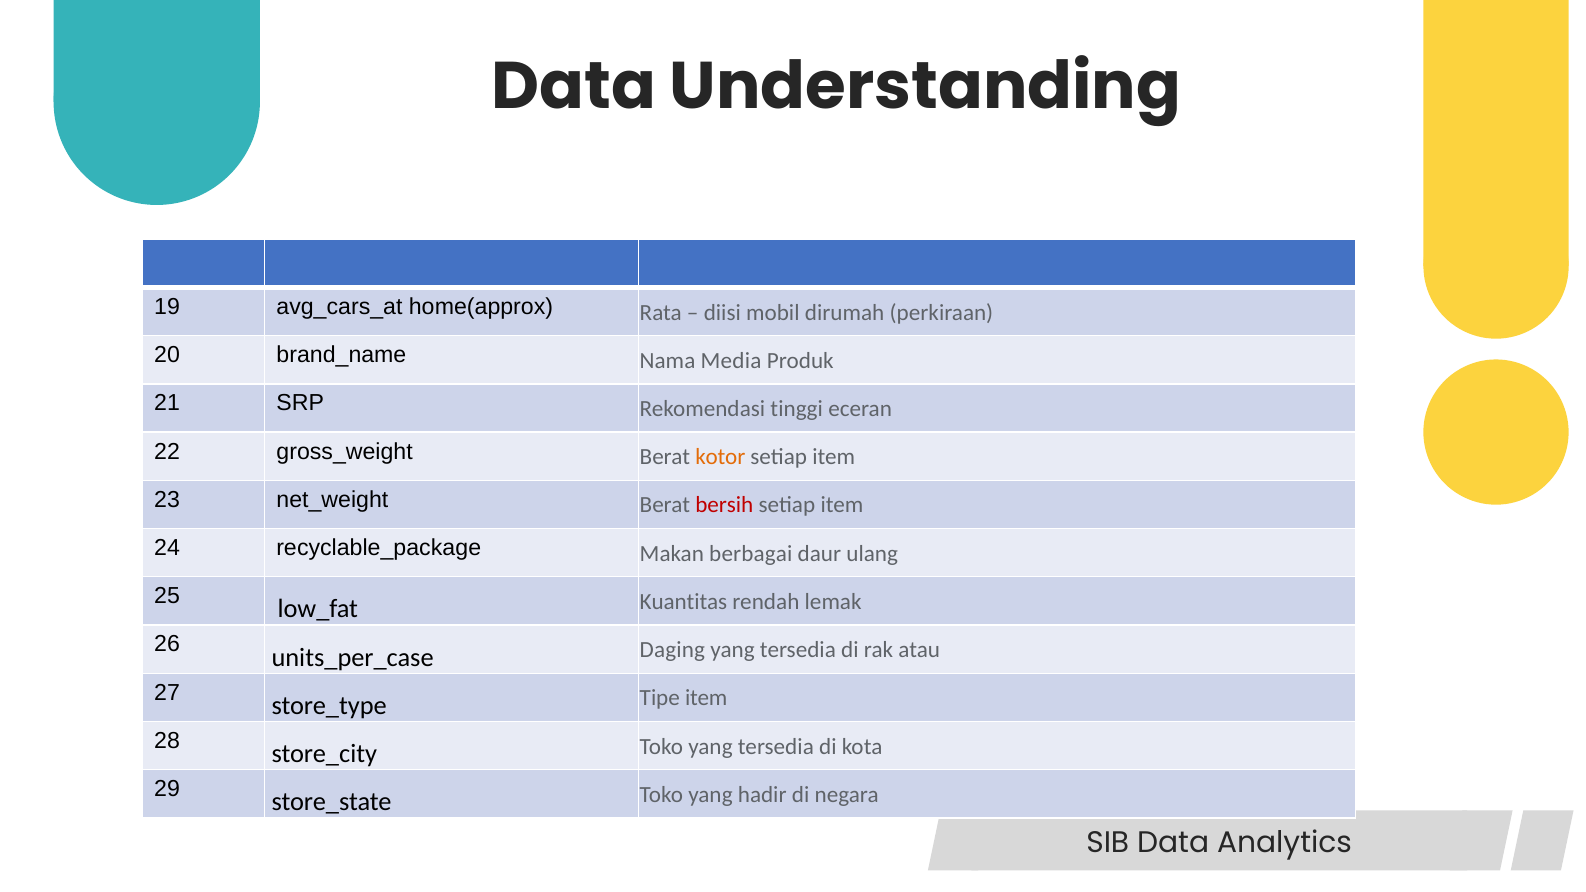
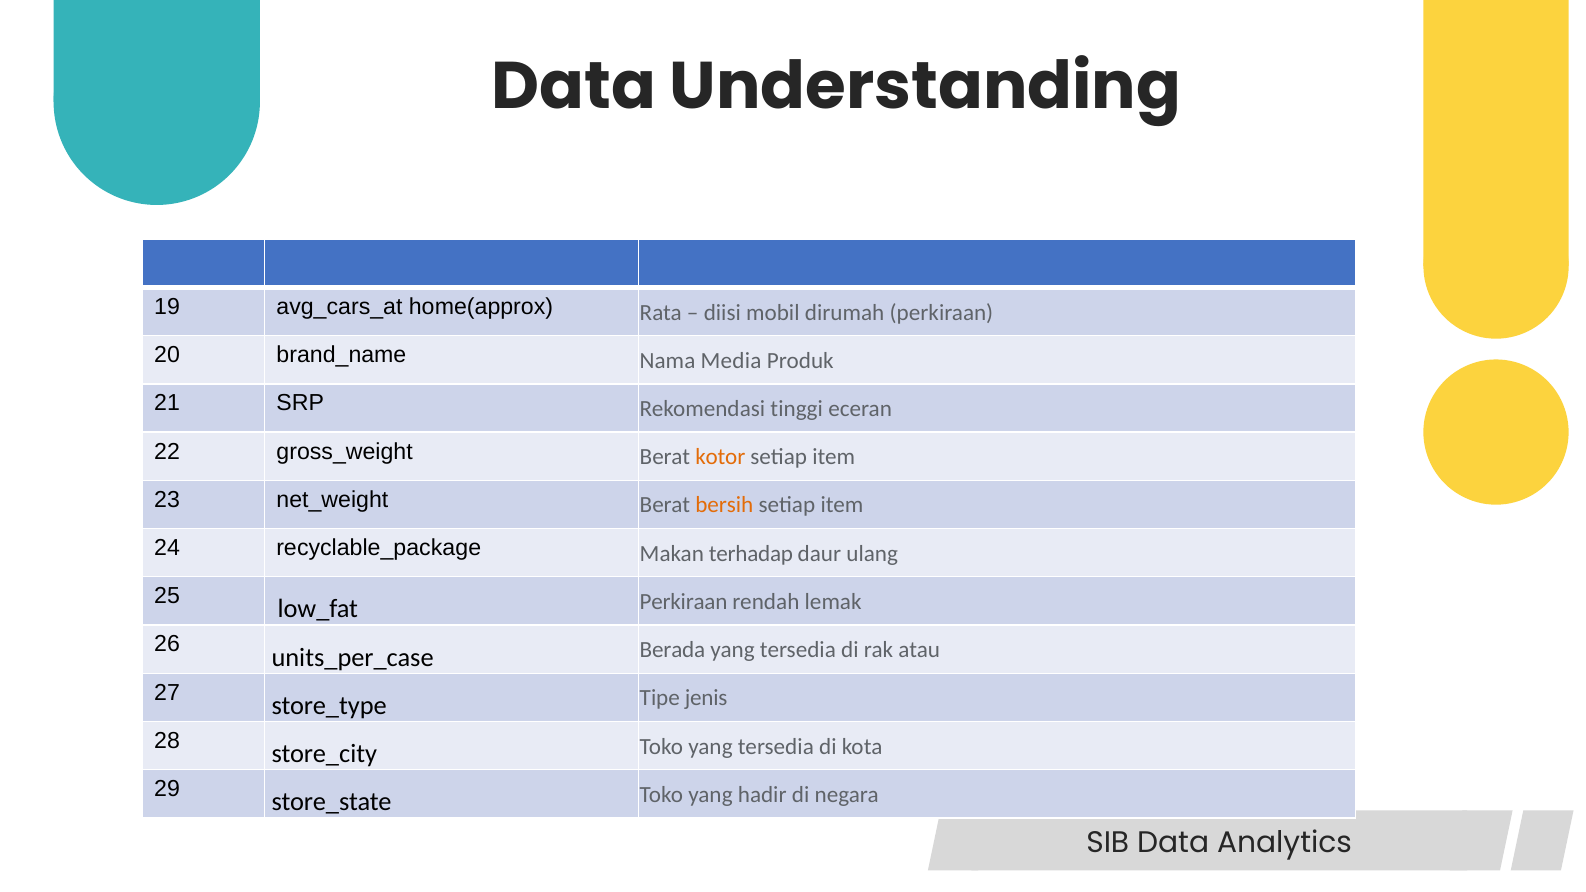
bersih colour: red -> orange (724, 505)
berbagai: berbagai -> terhadap (751, 554)
Kuantitas: Kuantitas -> Perkiraan (684, 602)
Daging: Daging -> Berada (673, 650)
Tipe item: item -> jenis (706, 698)
